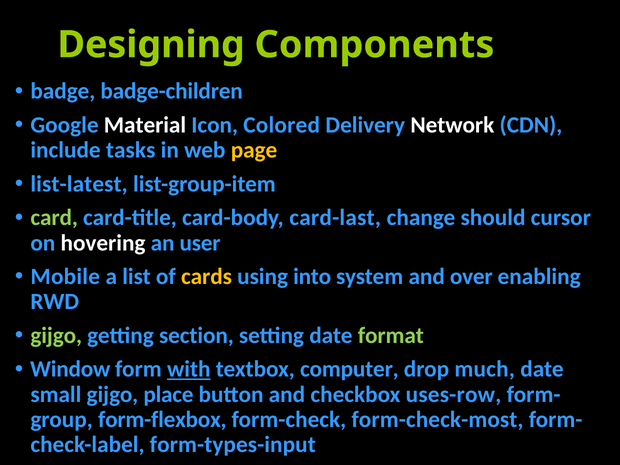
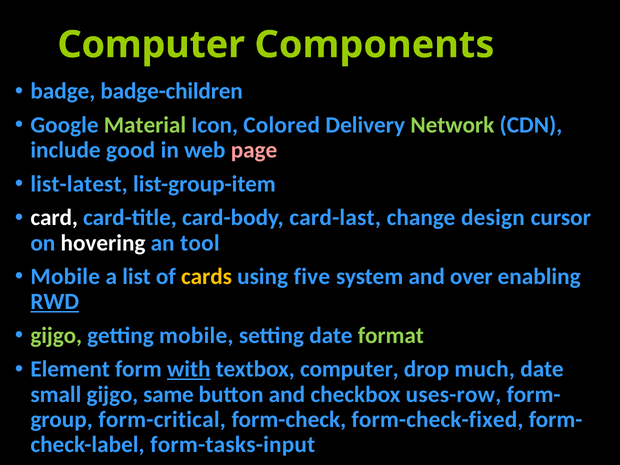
Designing: Designing -> Computer (151, 45)
Material colour: white -> light green (145, 125)
Network colour: white -> light green (452, 125)
tasks: tasks -> good (131, 150)
page colour: yellow -> pink (254, 150)
card colour: light green -> white (54, 218)
should: should -> design (493, 218)
user: user -> tool (200, 243)
into: into -> five (312, 277)
RWD underline: none -> present (55, 302)
getting section: section -> mobile (196, 336)
Window: Window -> Element (70, 369)
place: place -> same (168, 394)
form-flexbox: form-flexbox -> form-critical (162, 420)
form-check-most: form-check-most -> form-check-fixed (437, 420)
form-types-input: form-types-input -> form-tasks-input (233, 445)
